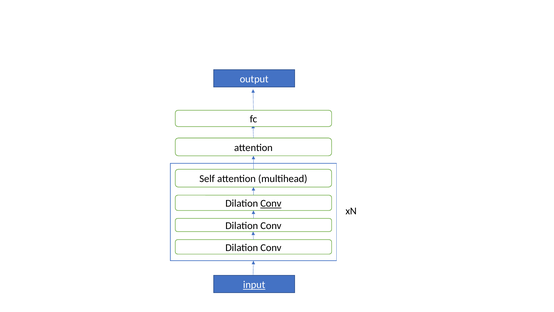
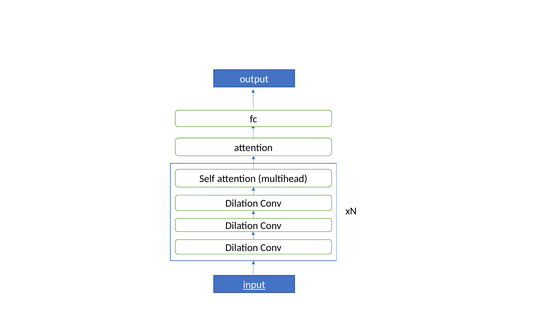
Conv underline: present -> none (271, 203)
